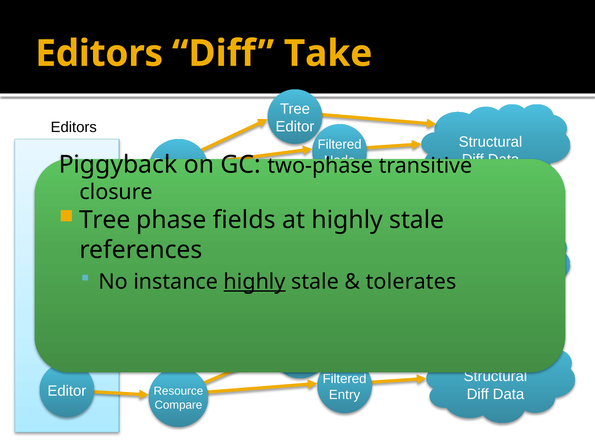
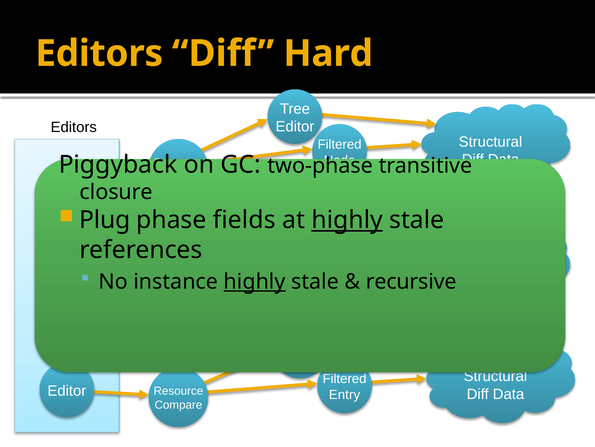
Take: Take -> Hard (328, 53)
Tree: Tree -> Plug (105, 220)
highly underline: none -> present (347, 220)
tolerates: tolerates -> recursive (411, 281)
